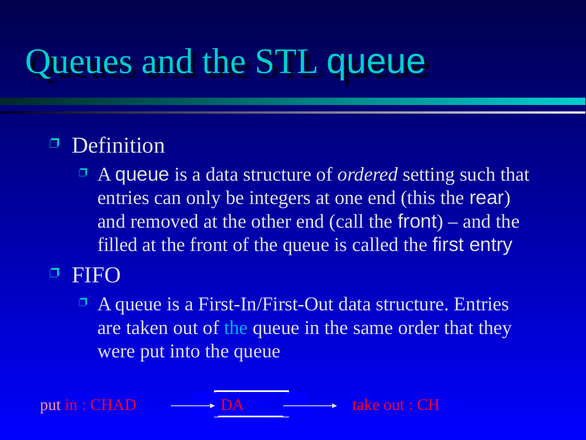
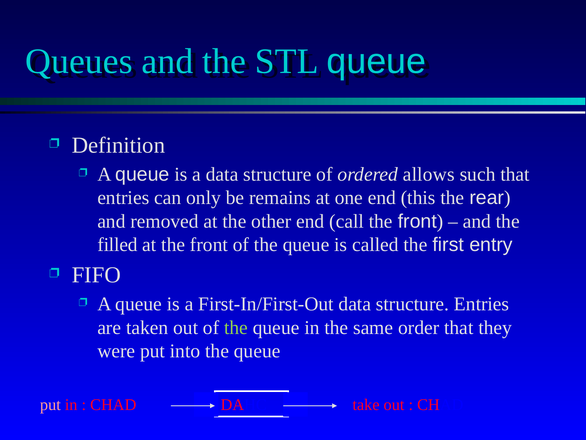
setting: setting -> allows (429, 174)
integers: integers -> remains (280, 198)
the colour: light blue -> light green (236, 327)
